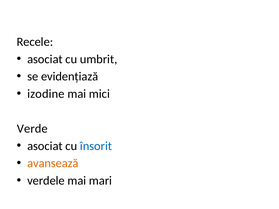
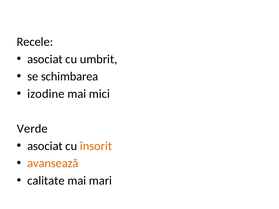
evidențiază: evidențiază -> schimbarea (70, 77)
însorit colour: blue -> orange (96, 146)
verdele: verdele -> calitate (46, 181)
